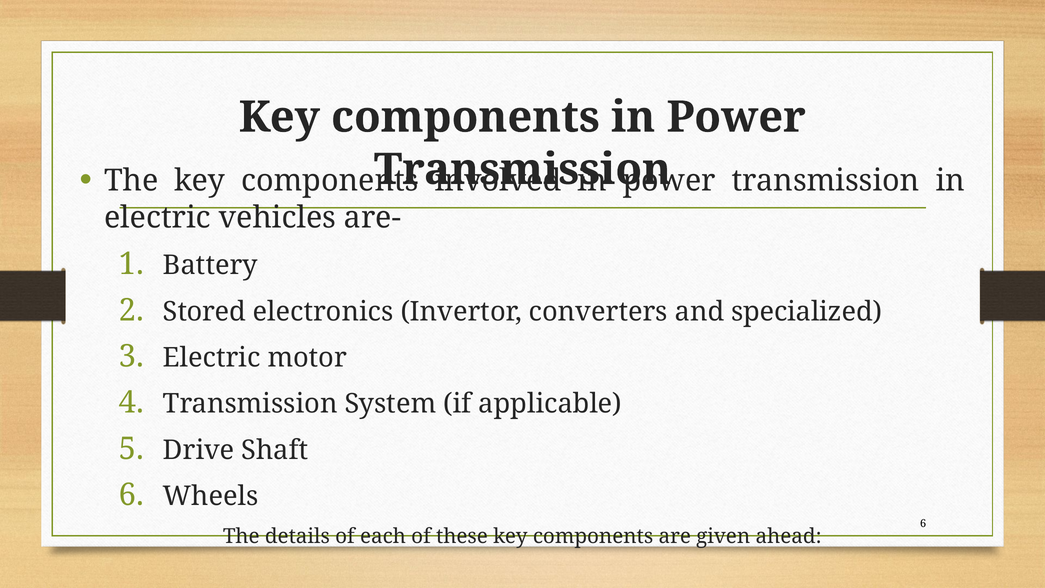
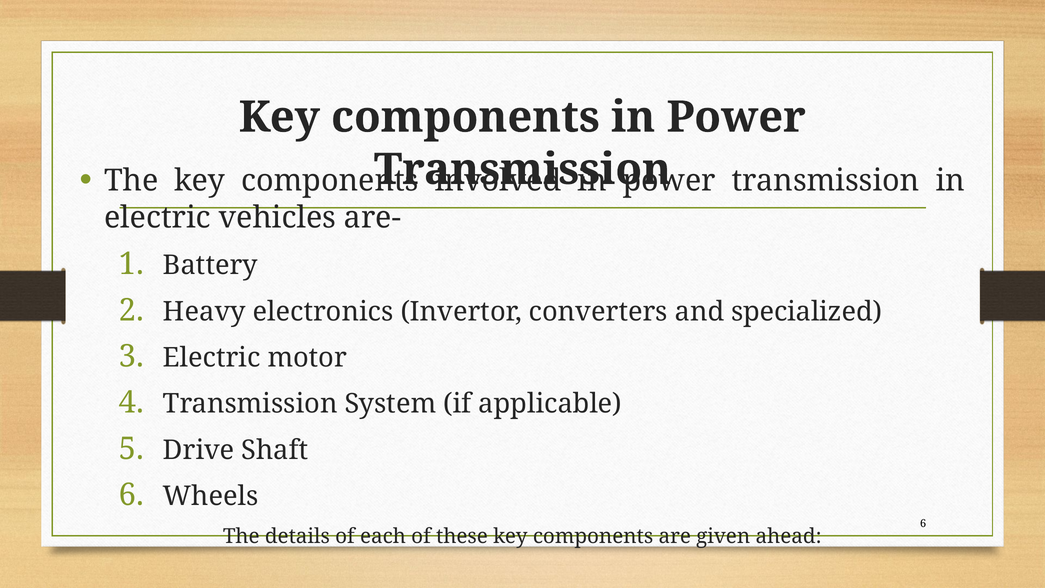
Stored: Stored -> Heavy (204, 311)
